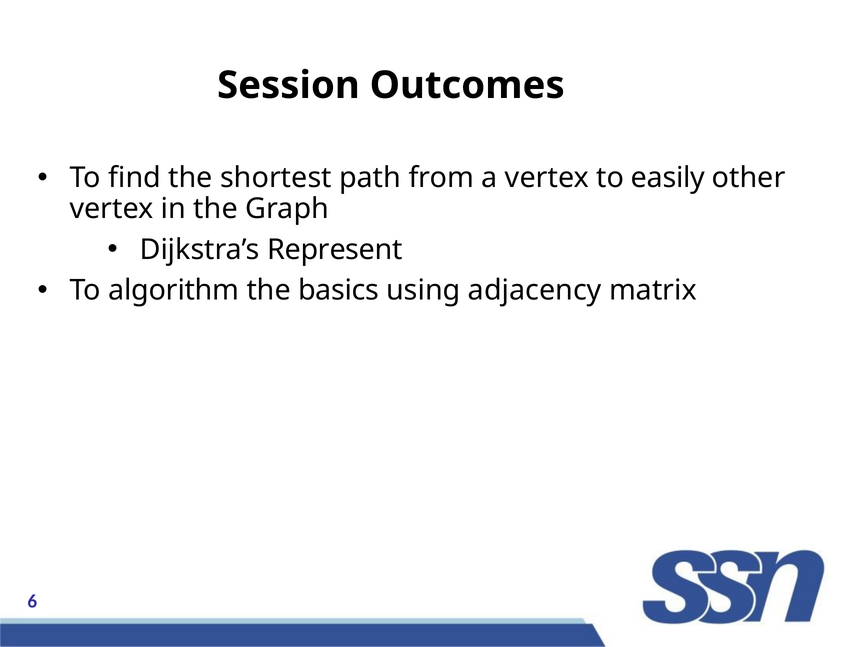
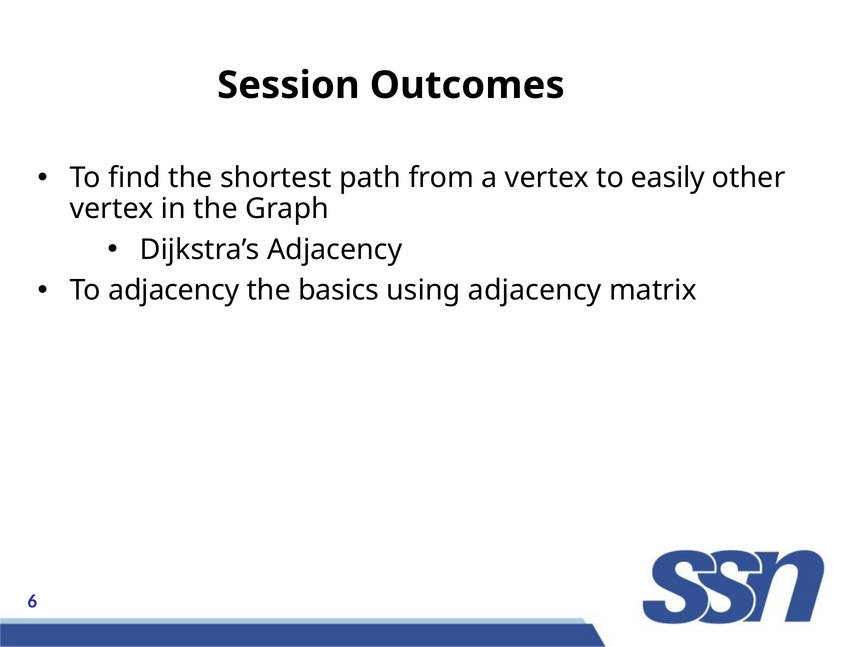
Dijkstra’s Represent: Represent -> Adjacency (335, 249)
To algorithm: algorithm -> adjacency (174, 290)
